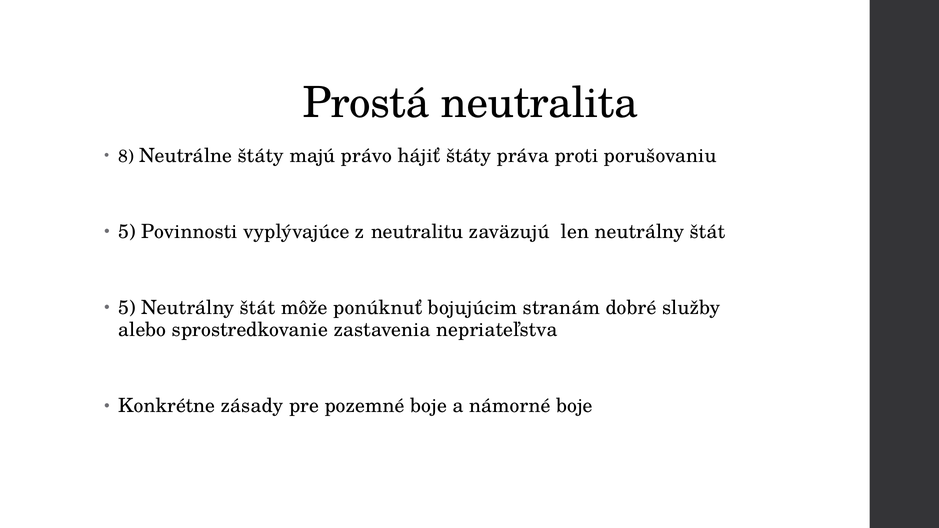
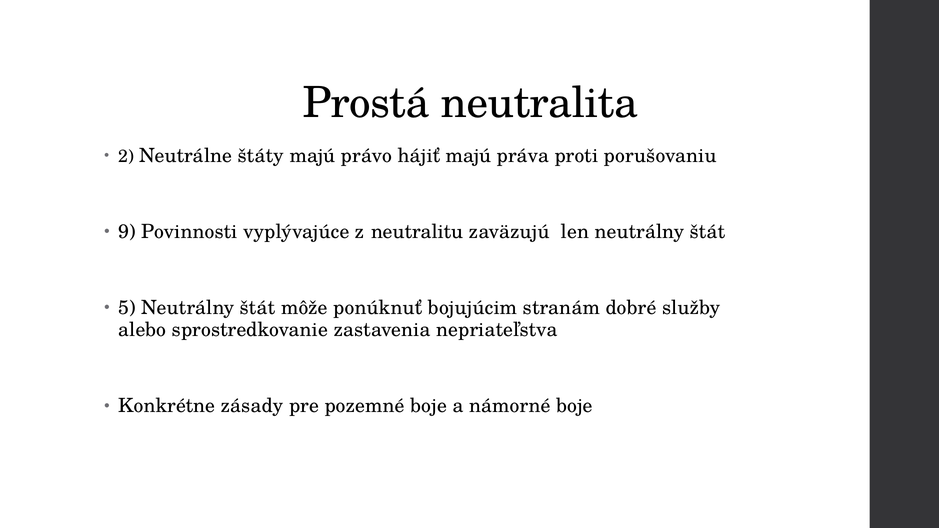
8: 8 -> 2 (126, 156)
hájiť štáty: štáty -> majú (469, 156)
5: 5 -> 9 (127, 232)
